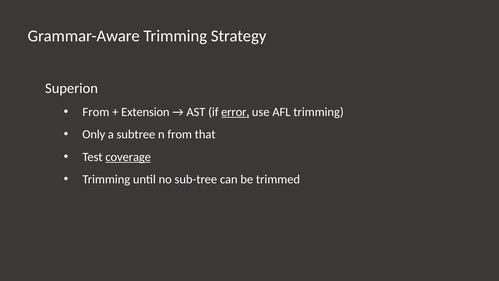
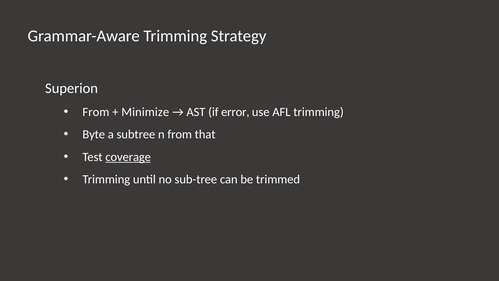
Extension: Extension -> Minimize (145, 112)
error underline: present -> none (235, 112)
Only: Only -> Byte (94, 134)
